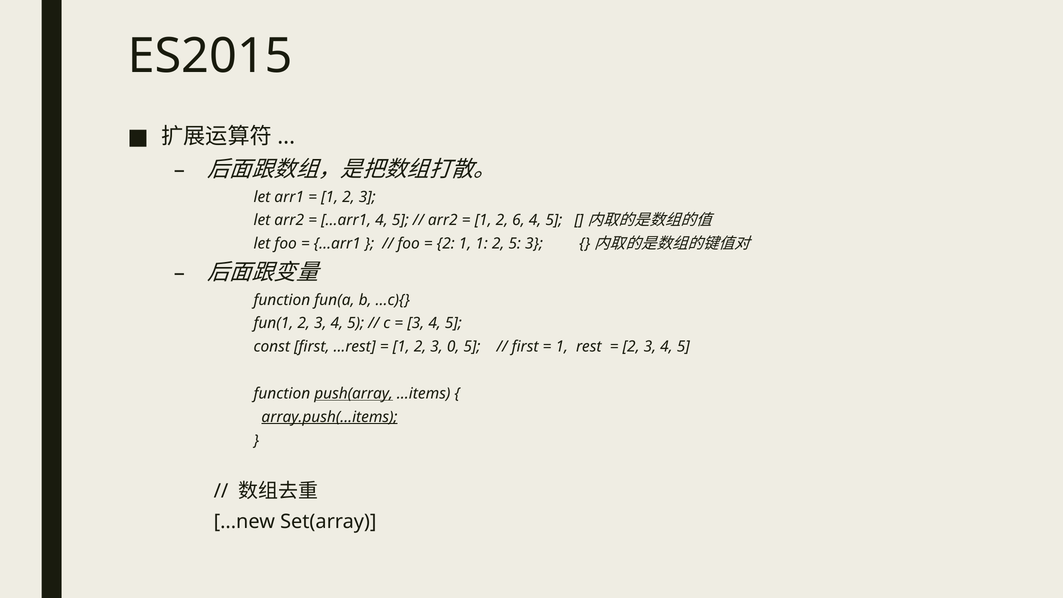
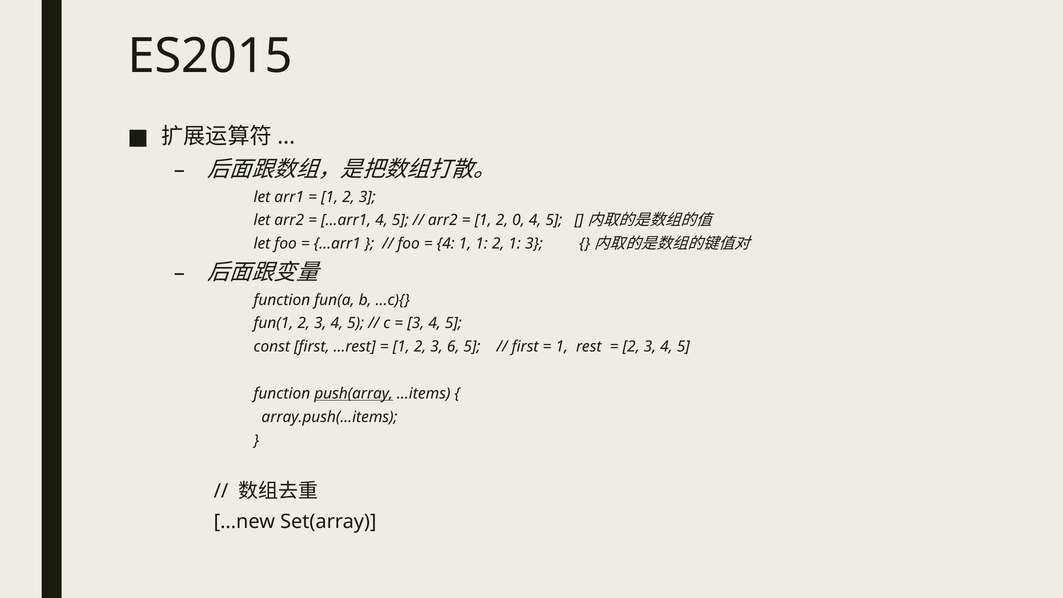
6: 6 -> 0 (519, 220)
2: 2 -> 4 (446, 244)
2 5: 5 -> 1 (515, 244)
0: 0 -> 6 (453, 347)
array.push(...items underline: present -> none (330, 417)
